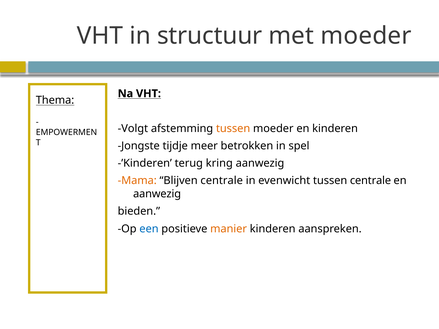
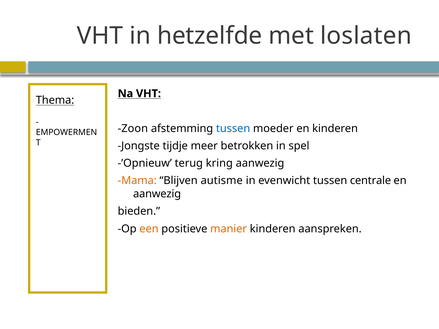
structuur: structuur -> hetzelfde (210, 36)
met moeder: moeder -> loslaten (366, 36)
Volgt: Volgt -> Zoon (133, 129)
tussen colour: orange -> blue (233, 129)
-’Kinderen: -’Kinderen -> -’Opnieuw (145, 163)
Blijven centrale: centrale -> autisme (222, 181)
een colour: blue -> orange (149, 229)
